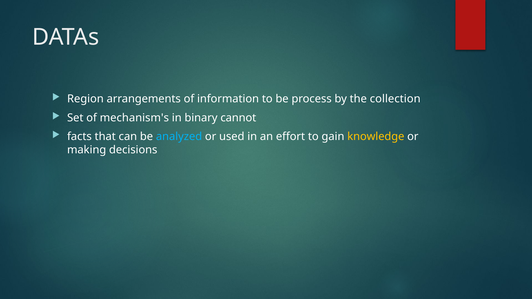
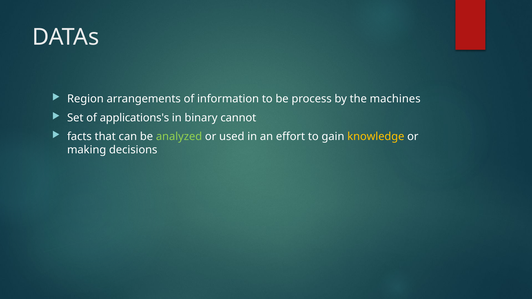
collection: collection -> machines (395, 99)
mechanism's: mechanism's -> applications's (134, 118)
analyzed colour: light blue -> light green (179, 137)
